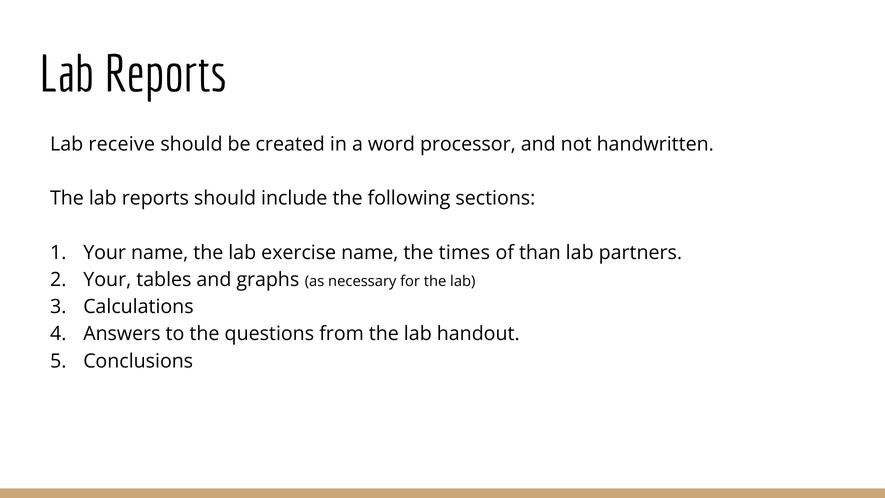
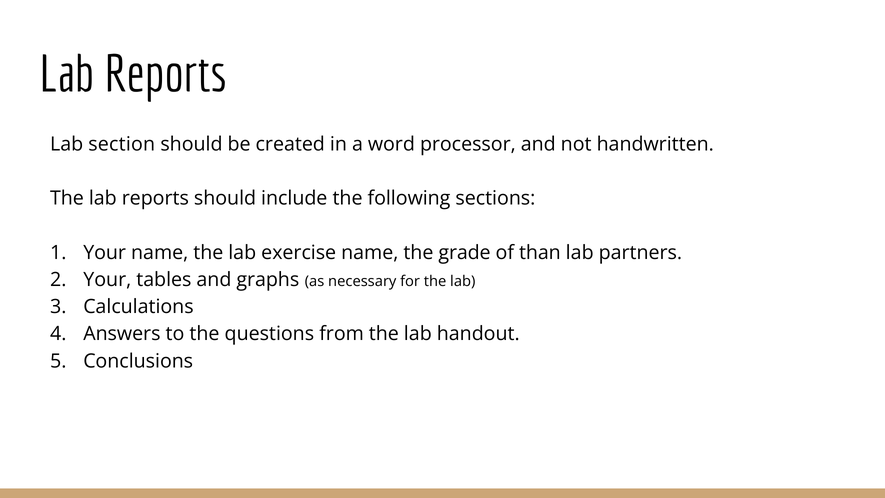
receive: receive -> section (122, 144)
times: times -> grade (465, 253)
